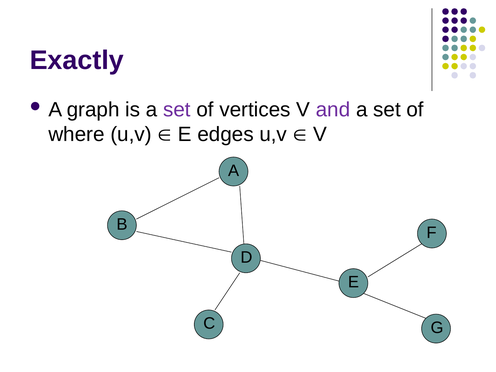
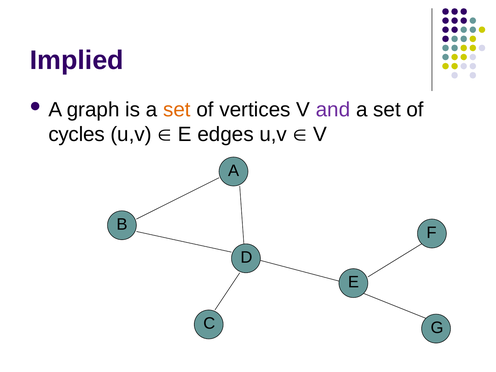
Exactly: Exactly -> Implied (77, 60)
set colour: purple -> orange (177, 110)
where: where -> cycles (77, 134)
